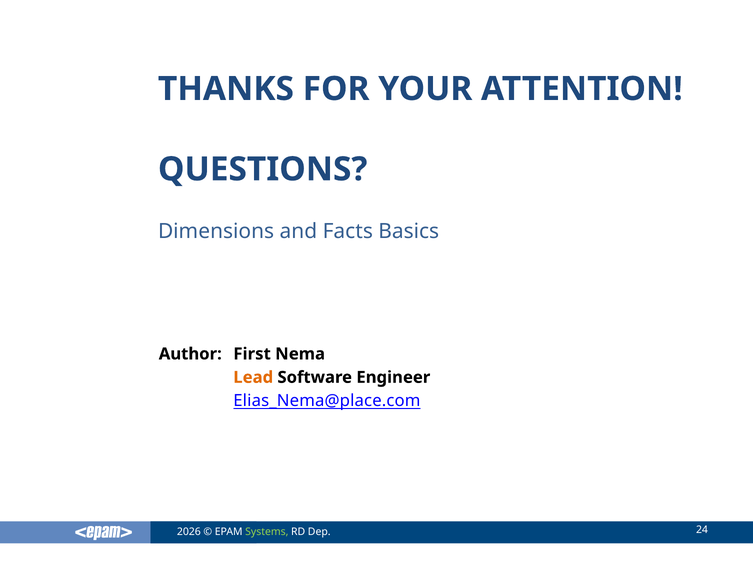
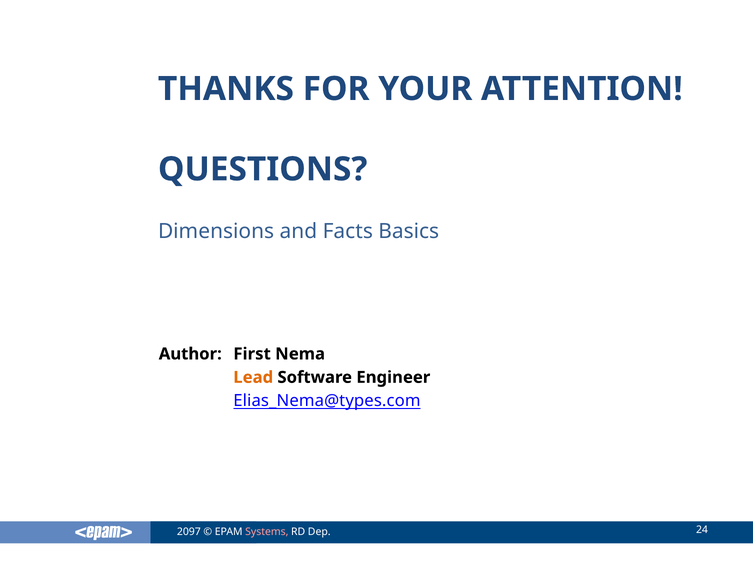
Elias_Nema@place.com: Elias_Nema@place.com -> Elias_Nema@types.com (327, 401)
2026: 2026 -> 2097 (189, 532)
Systems colour: light green -> pink (267, 532)
